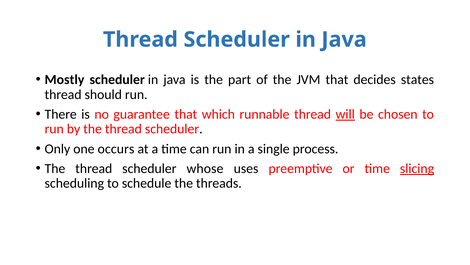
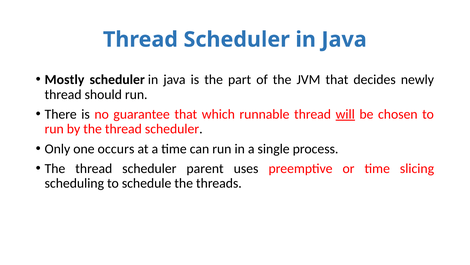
states: states -> newly (417, 79)
whose: whose -> parent (205, 168)
slicing underline: present -> none (417, 168)
